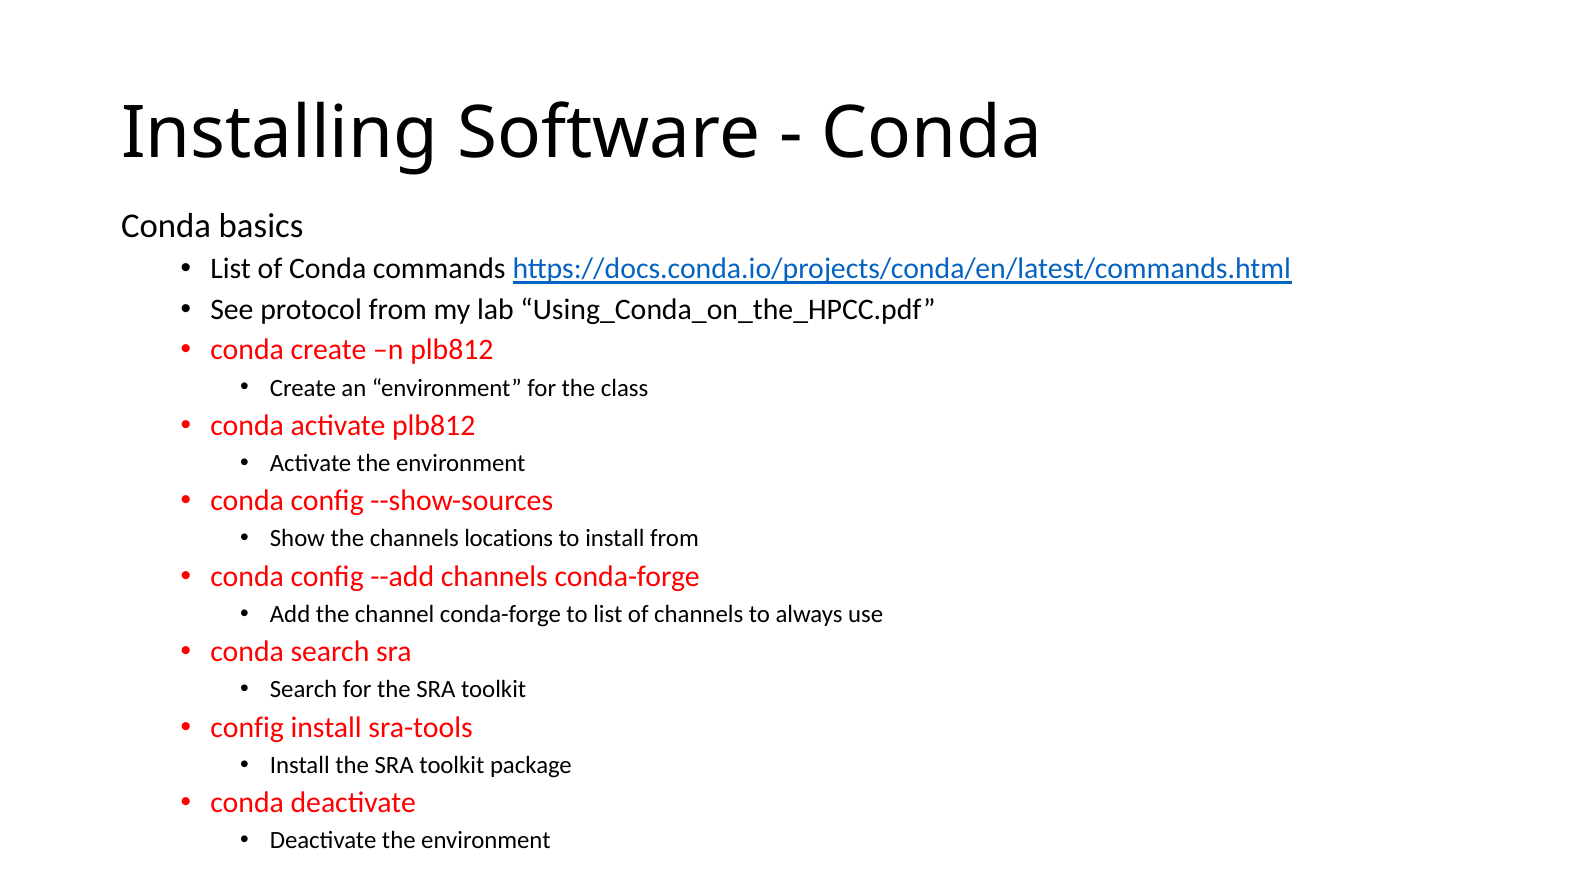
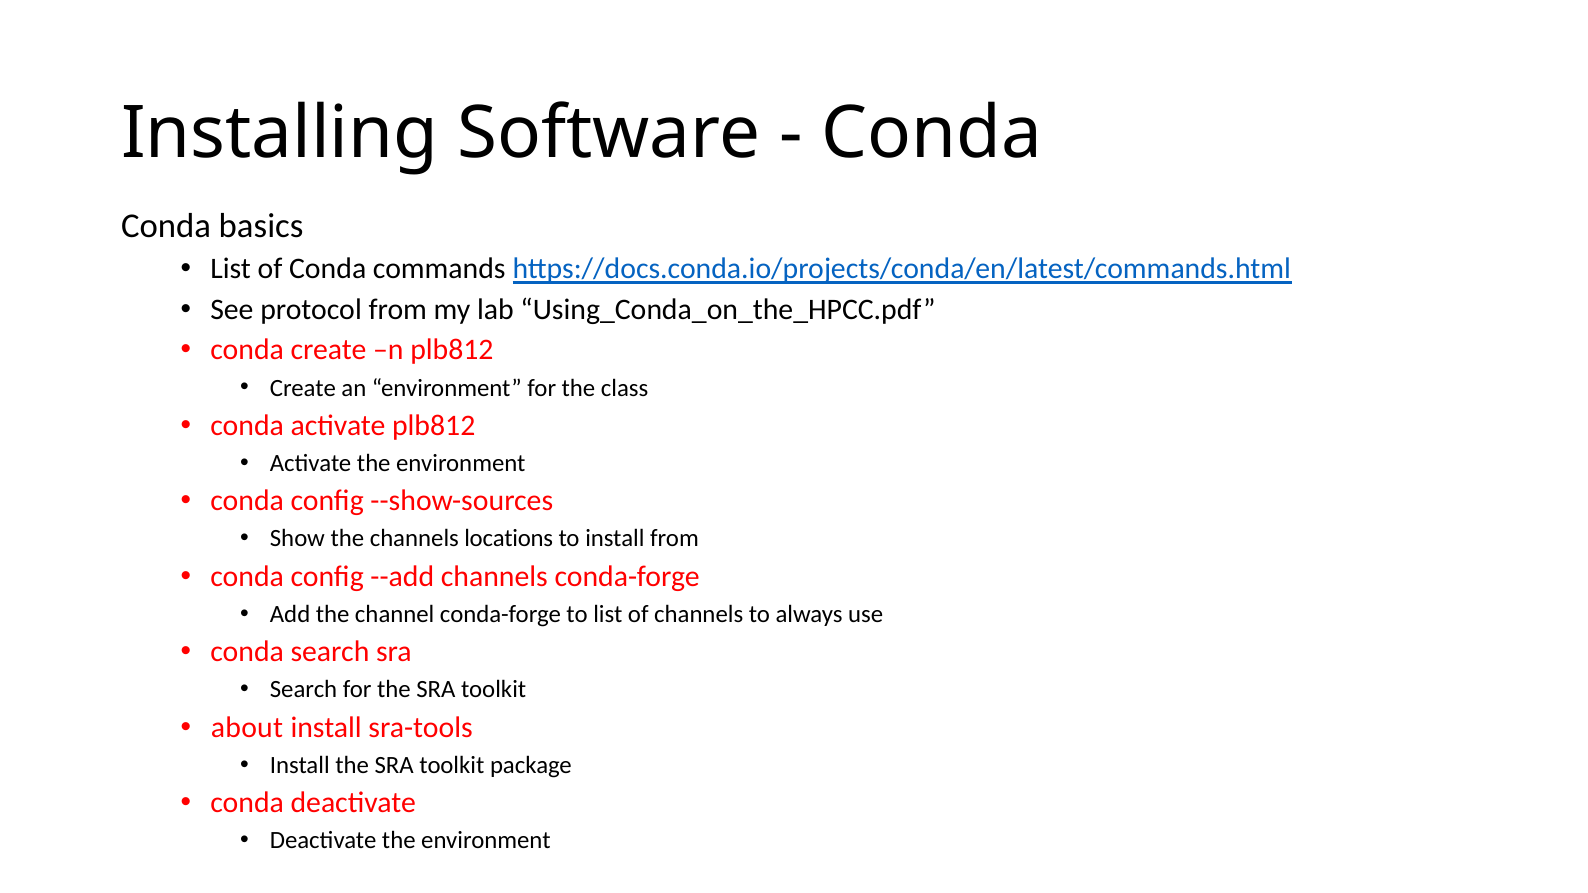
config: config -> about (247, 728)
